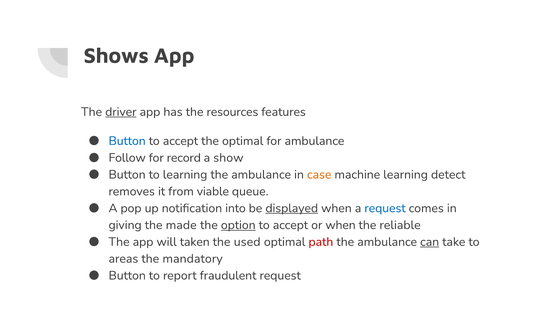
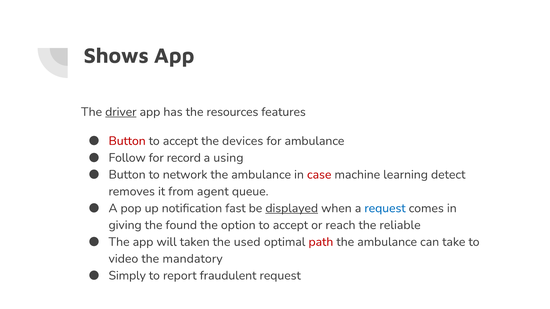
Button colour: blue -> red (127, 141)
the optimal: optimal -> devices (243, 141)
show: show -> using (228, 158)
to learning: learning -> network (185, 175)
case colour: orange -> red (319, 175)
viable: viable -> agent (213, 192)
into: into -> fast (235, 208)
made: made -> found (181, 225)
option underline: present -> none (238, 225)
or when: when -> reach (340, 225)
can underline: present -> none (430, 242)
areas: areas -> video (123, 259)
Button: Button -> Simply (127, 276)
